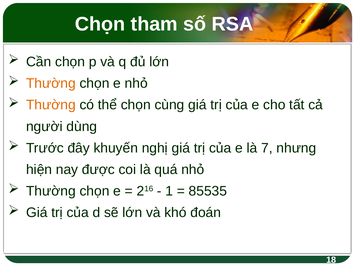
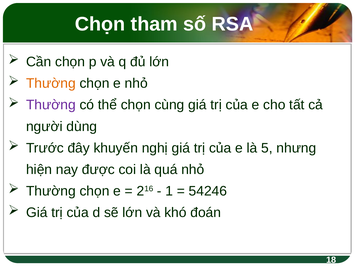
Thường colour: orange -> purple (51, 105)
7: 7 -> 5 (267, 148)
85535: 85535 -> 54246 (208, 191)
